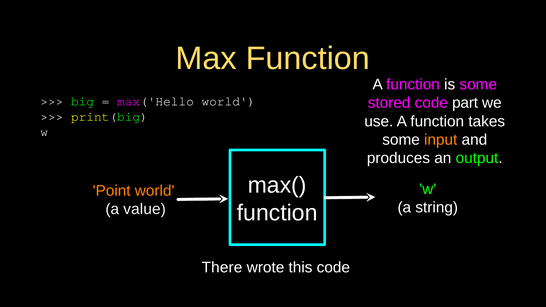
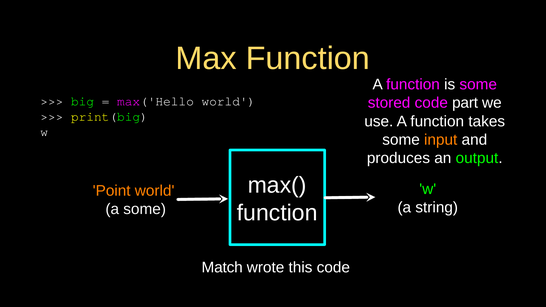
a value: value -> some (145, 209)
There: There -> Match (222, 267)
